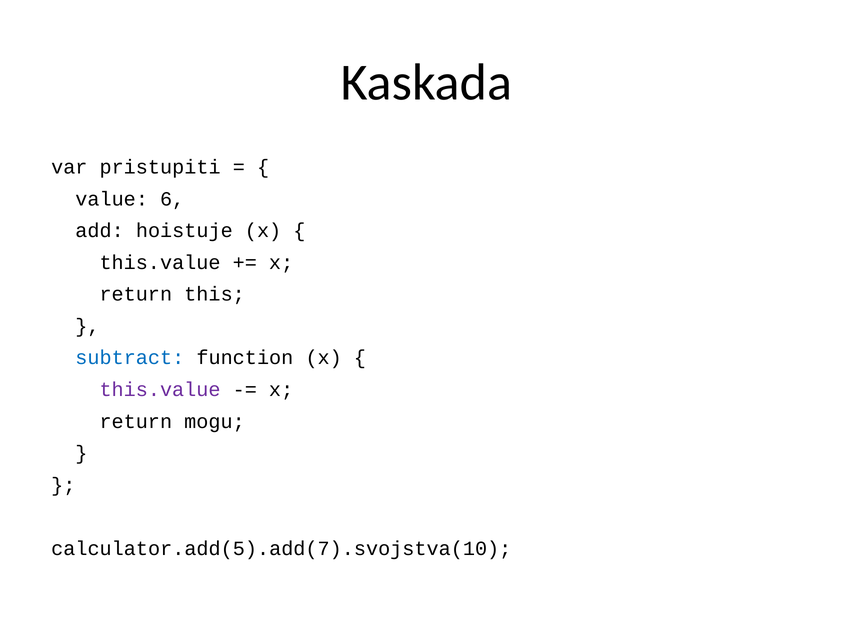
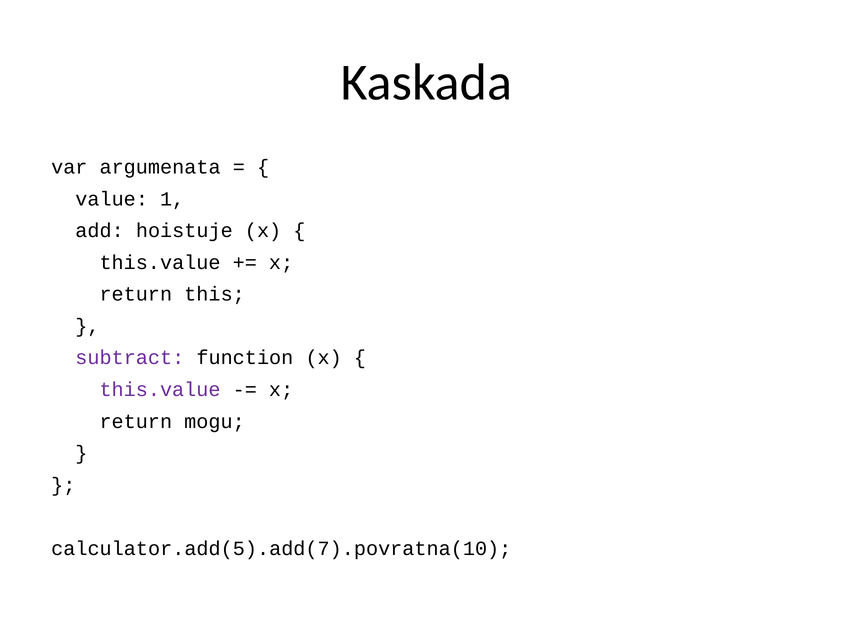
pristupiti: pristupiti -> argumenata (160, 167)
6: 6 -> 1 (172, 199)
subtract colour: blue -> purple (130, 358)
calculator.add(5).add(7).svojstva(10: calculator.add(5).add(7).svojstva(10 -> calculator.add(5).add(7).povratna(10 (281, 548)
